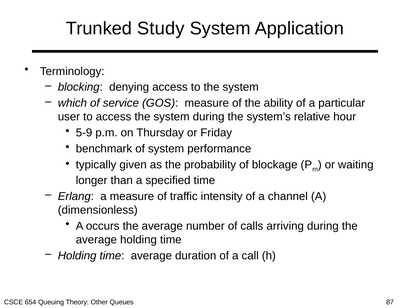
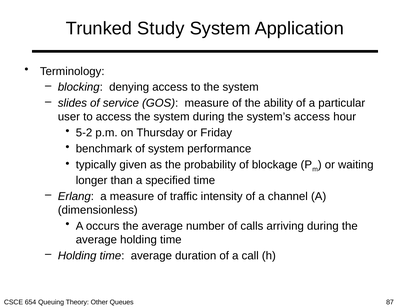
which: which -> slides (72, 103)
system’s relative: relative -> access (312, 117)
5-9: 5-9 -> 5-2 (84, 133)
